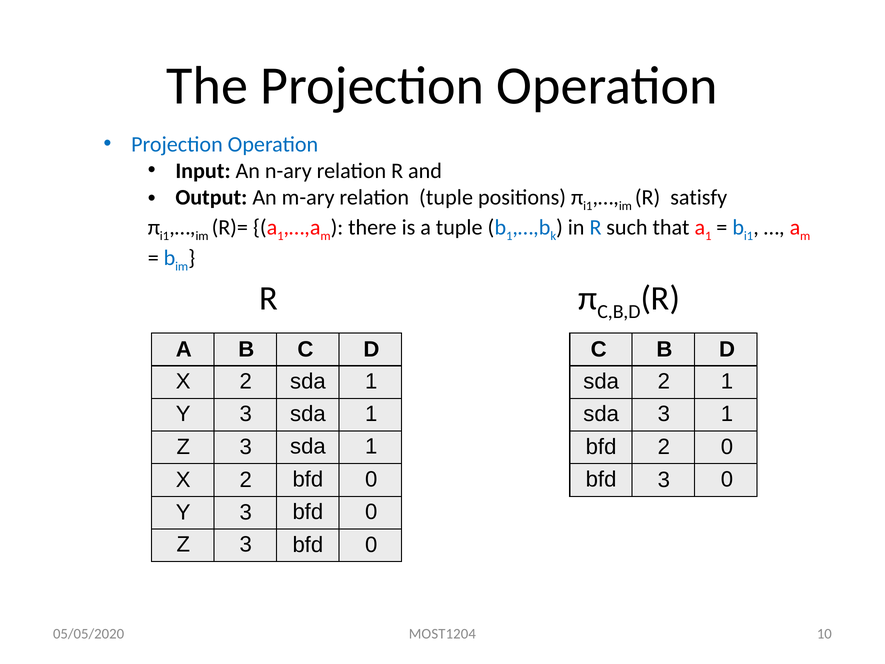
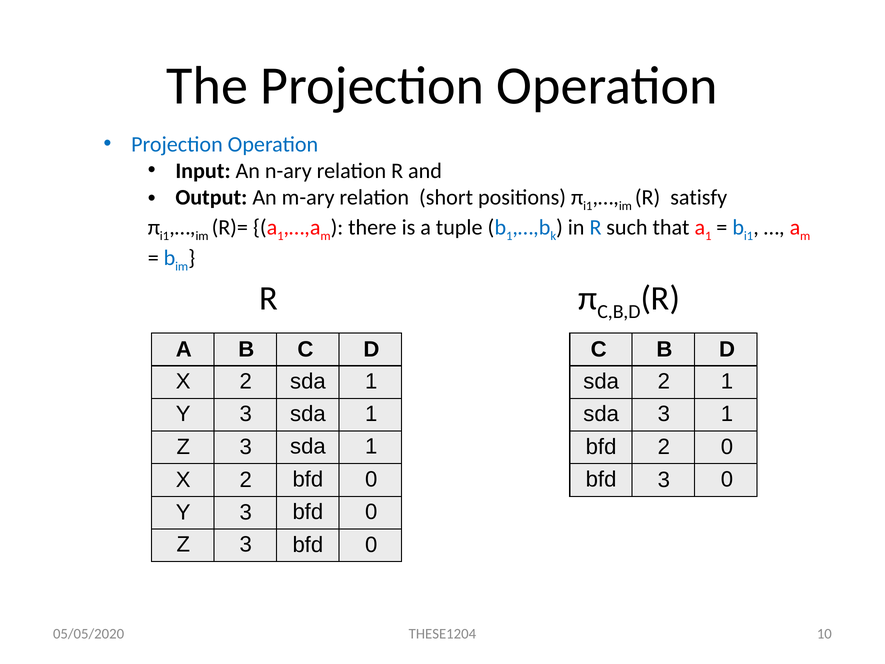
relation tuple: tuple -> short (446, 197)
MOST1204: MOST1204 -> THESE1204 (442, 634)
